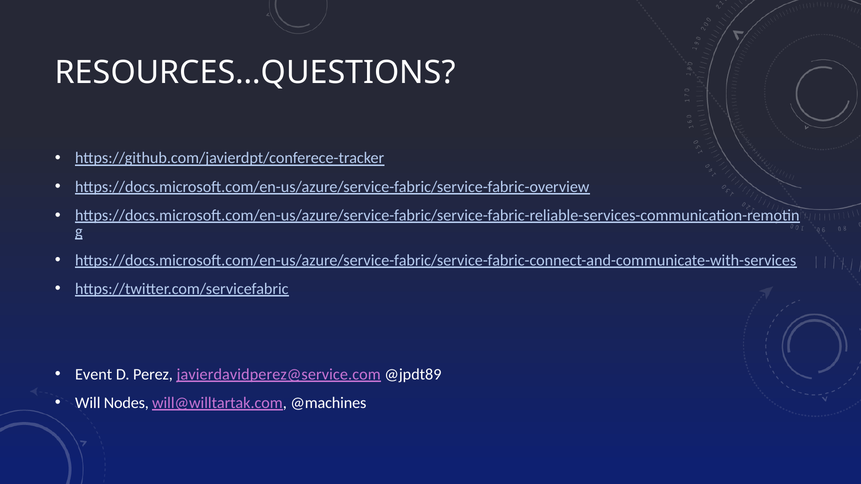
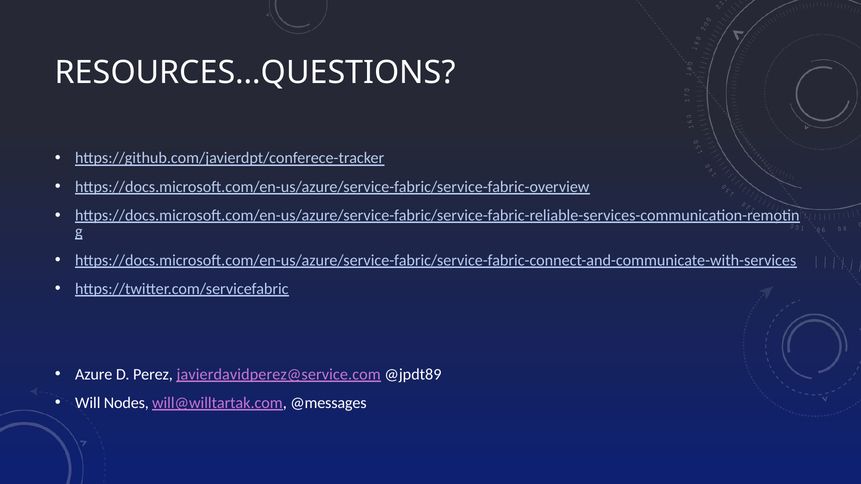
Event: Event -> Azure (94, 374)
@machines: @machines -> @messages (328, 403)
